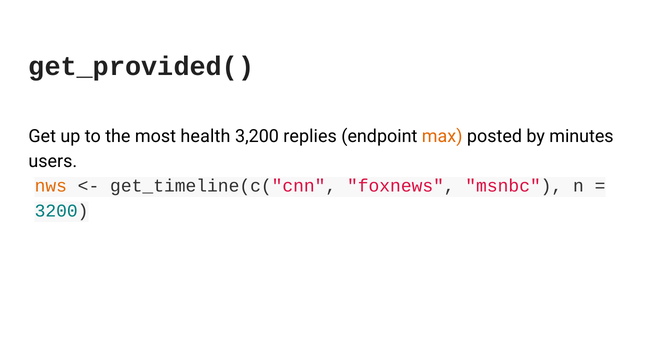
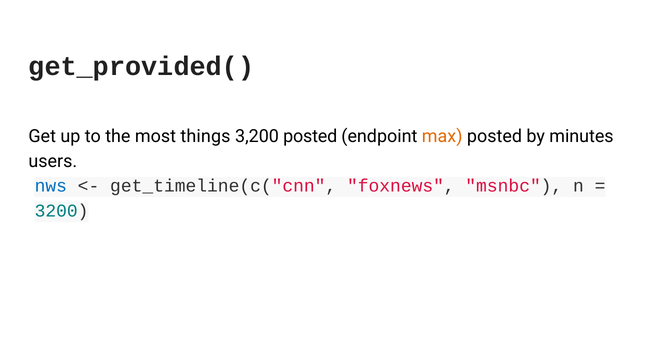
health: health -> things (205, 136)
3,200 replies: replies -> posted (310, 136)
nws colour: orange -> blue (51, 186)
